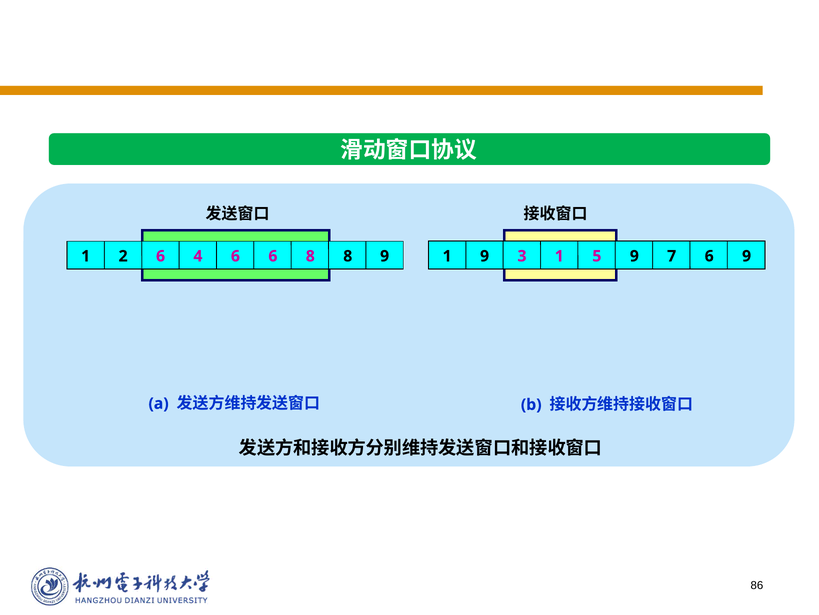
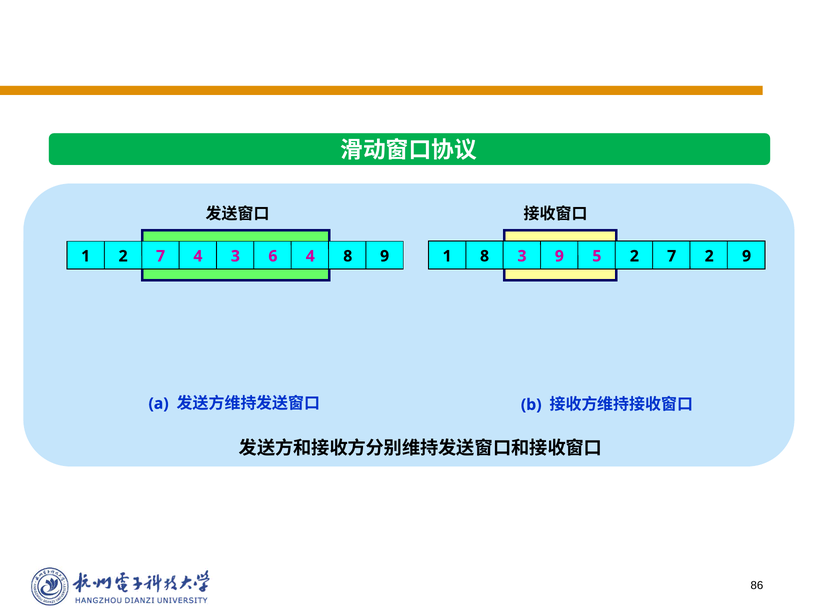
1 9: 9 -> 8 (485, 256)
3 1: 1 -> 9 (559, 256)
5 9: 9 -> 2 (634, 256)
7 6: 6 -> 2 (709, 256)
1 2 6: 6 -> 7 (161, 256)
4 6: 6 -> 3 (235, 256)
6 8: 8 -> 4 (310, 256)
